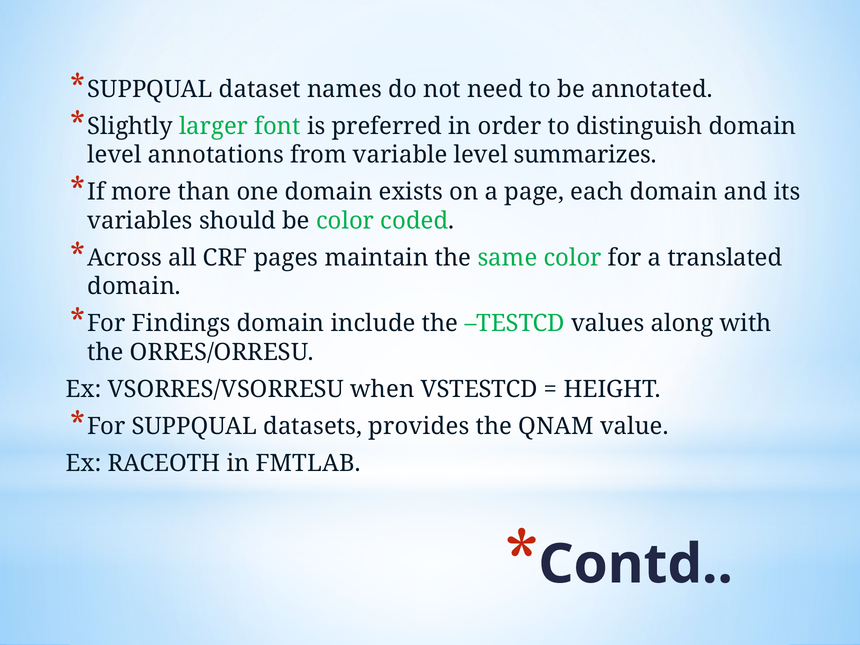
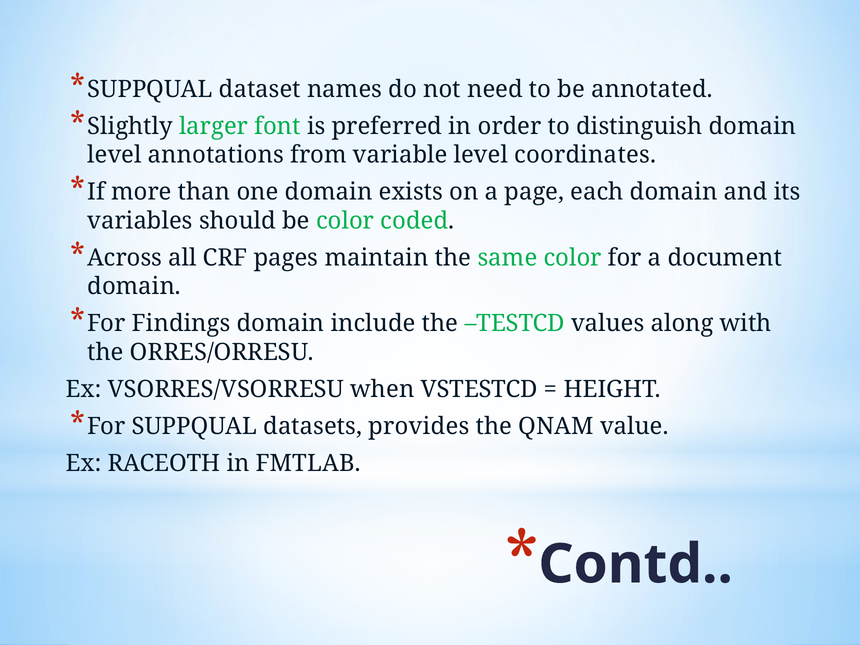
summarizes: summarizes -> coordinates (585, 155)
translated: translated -> document (725, 258)
